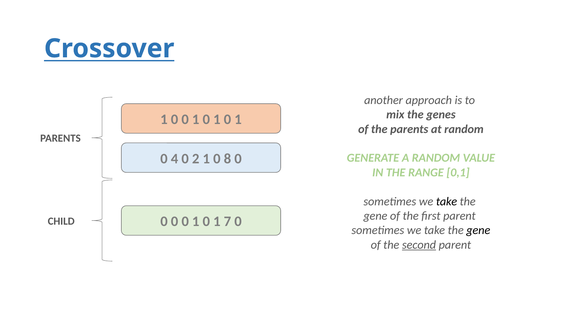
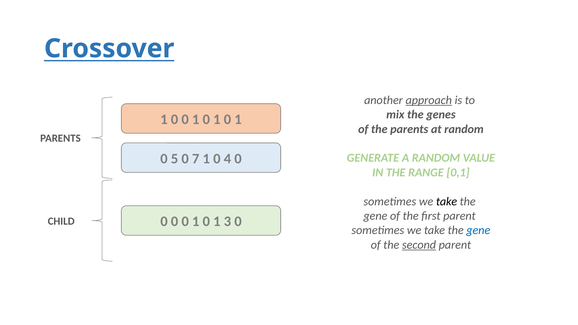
approach underline: none -> present (429, 100)
4: 4 -> 5 (175, 159)
2: 2 -> 7 (196, 159)
8: 8 -> 4 (227, 159)
7: 7 -> 3 (227, 222)
gene colour: black -> blue (478, 230)
